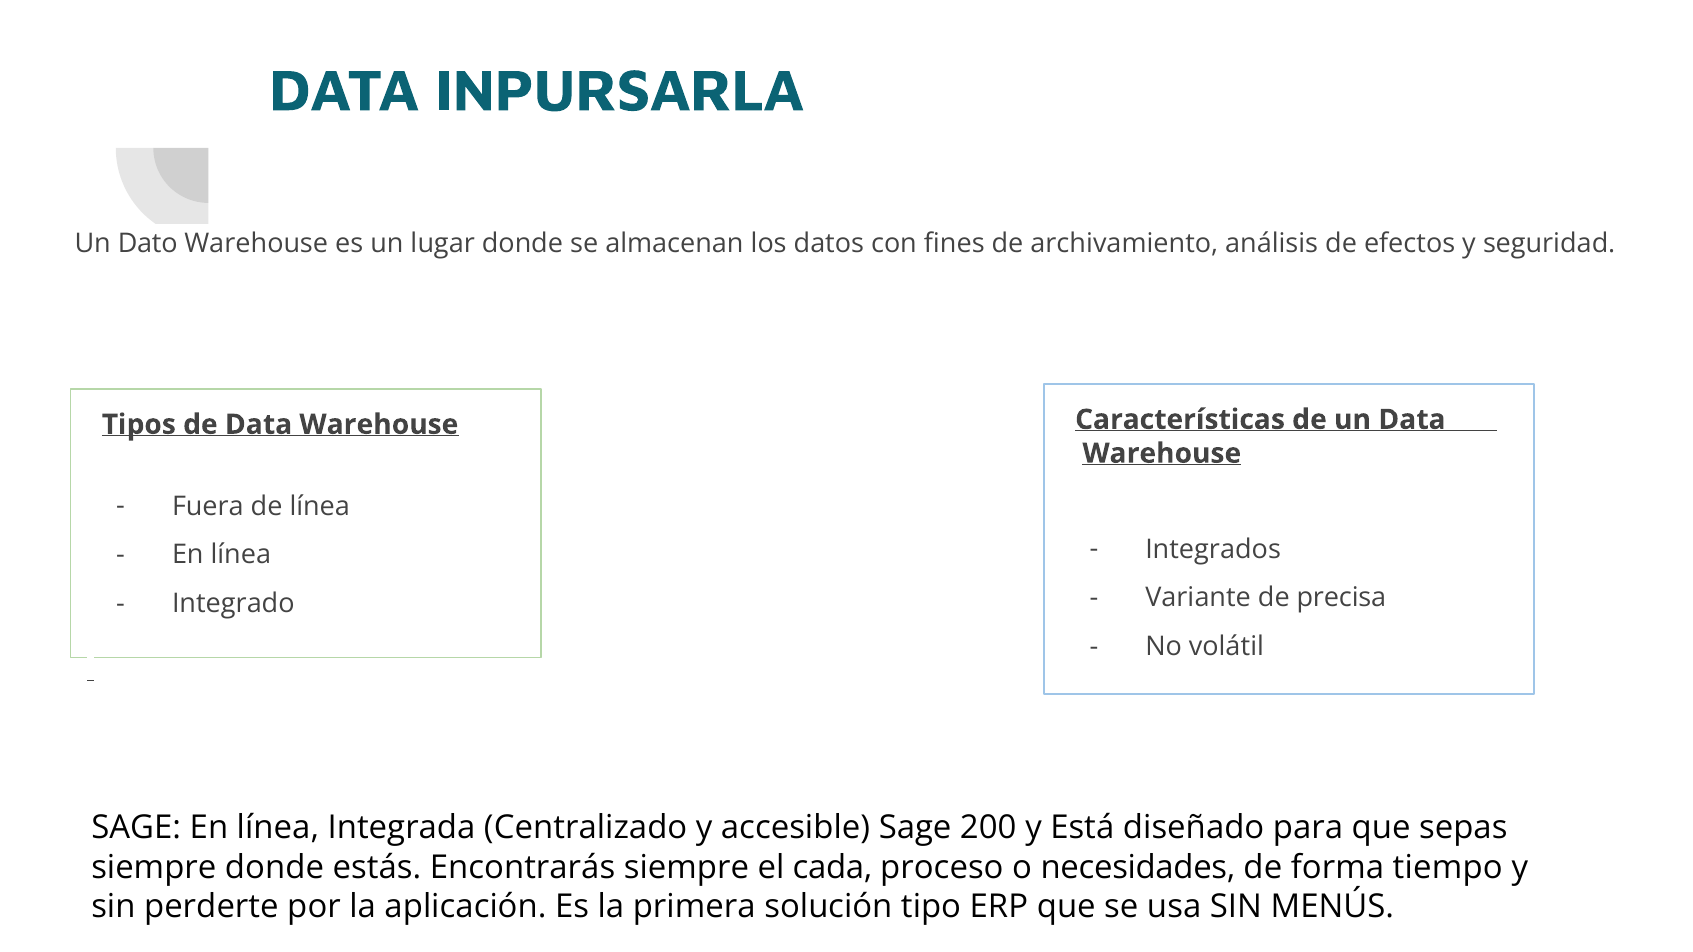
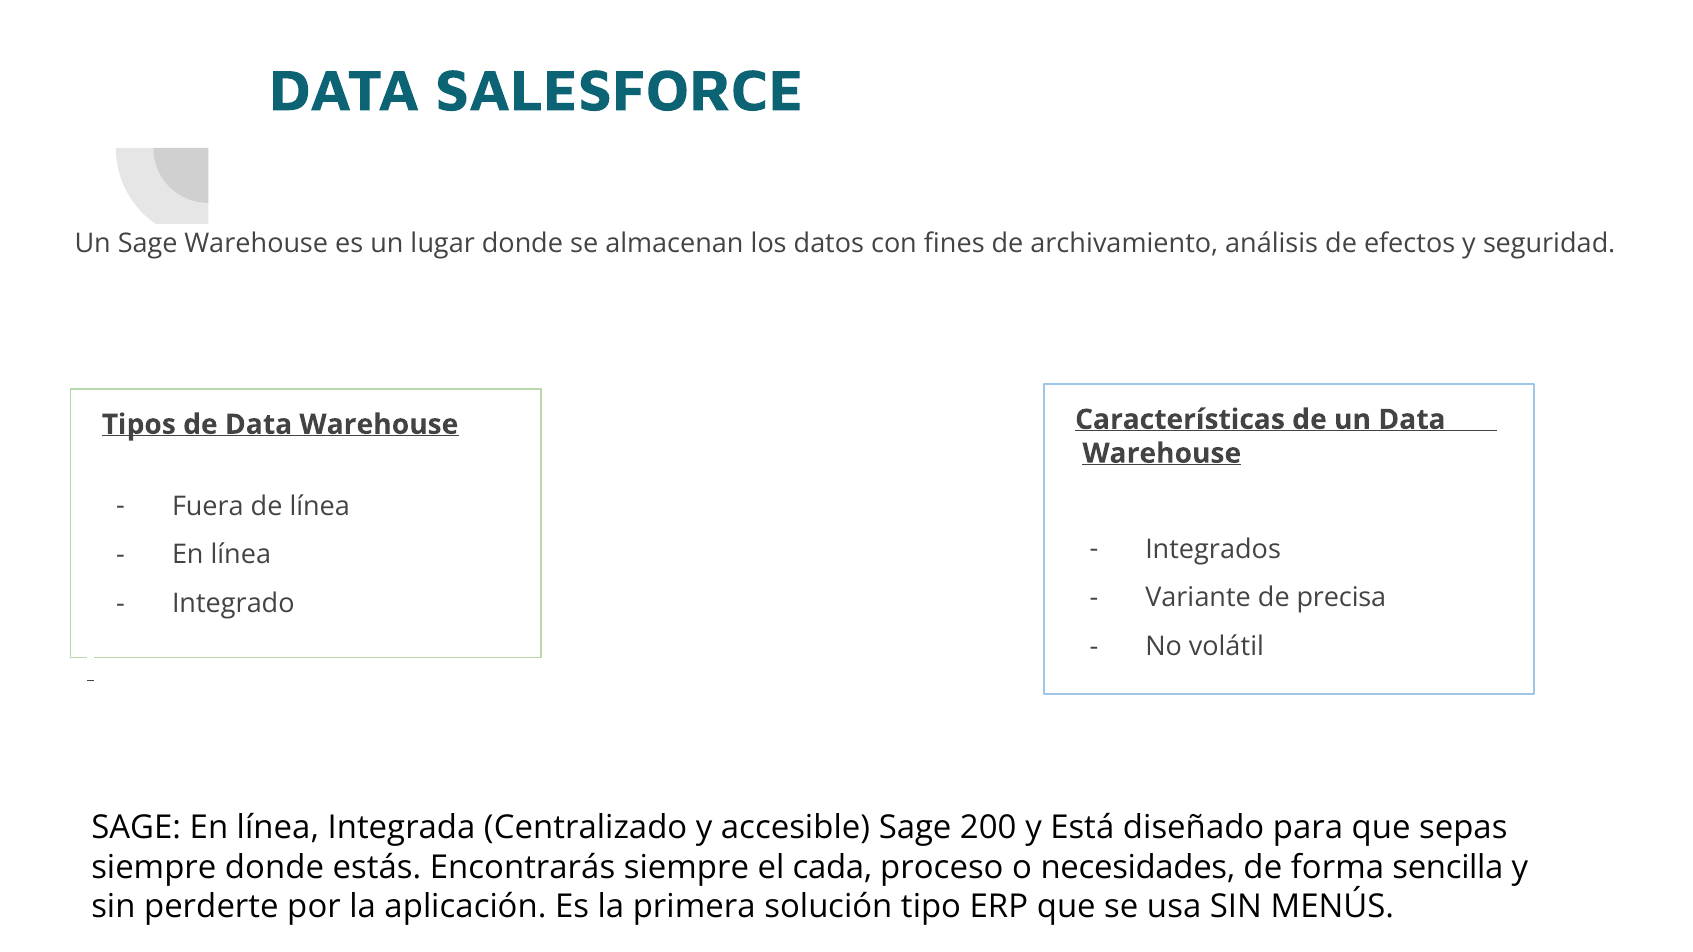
INPURSARLA: INPURSARLA -> SALESFORCE (619, 91)
Un Dato: Dato -> Sage (148, 244)
tiempo: tiempo -> sencilla (1448, 867)
